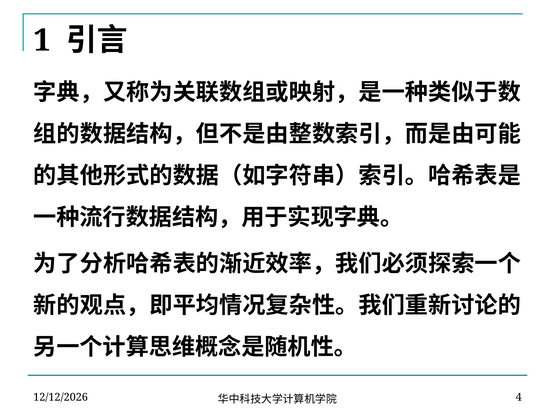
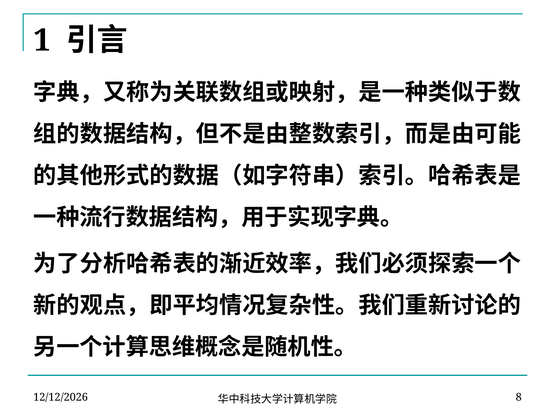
4: 4 -> 8 (519, 396)
